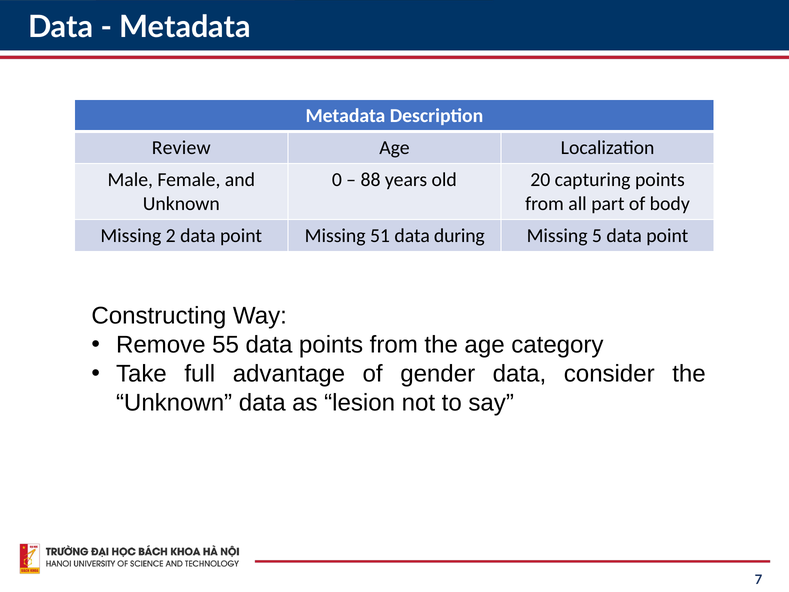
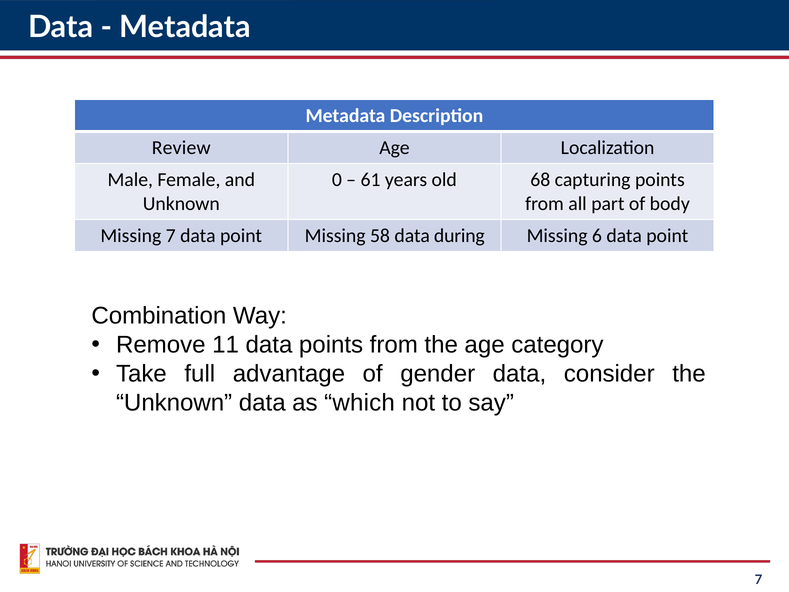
88: 88 -> 61 (371, 180)
20: 20 -> 68 (540, 180)
Missing 2: 2 -> 7 (171, 236)
51: 51 -> 58 (380, 236)
5: 5 -> 6 (597, 236)
Constructing: Constructing -> Combination (159, 316)
55: 55 -> 11 (226, 345)
lesion: lesion -> which (360, 403)
